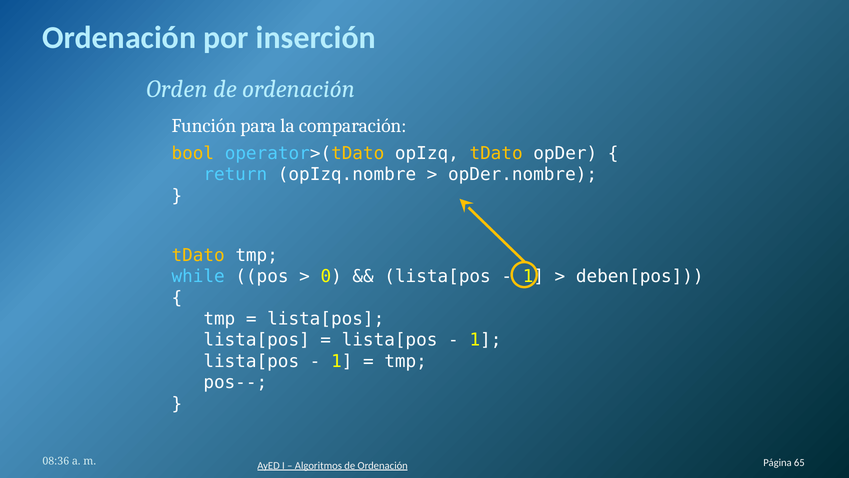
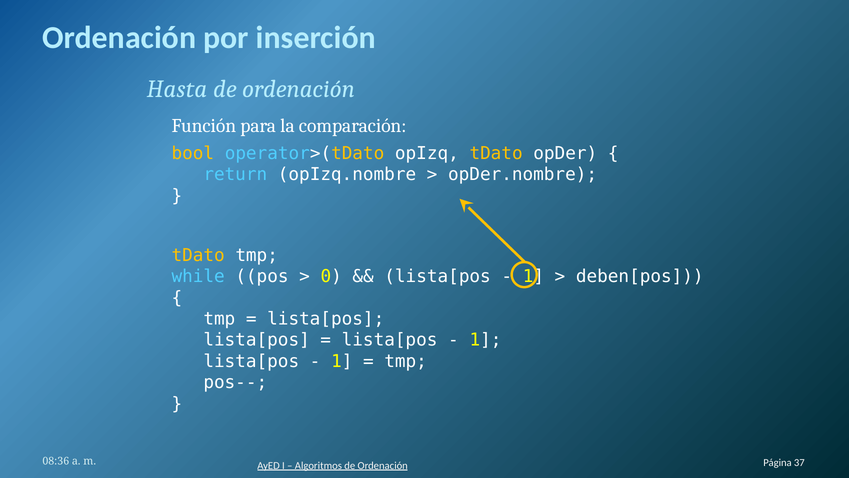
Orden: Orden -> Hasta (177, 89)
65: 65 -> 37 (799, 462)
